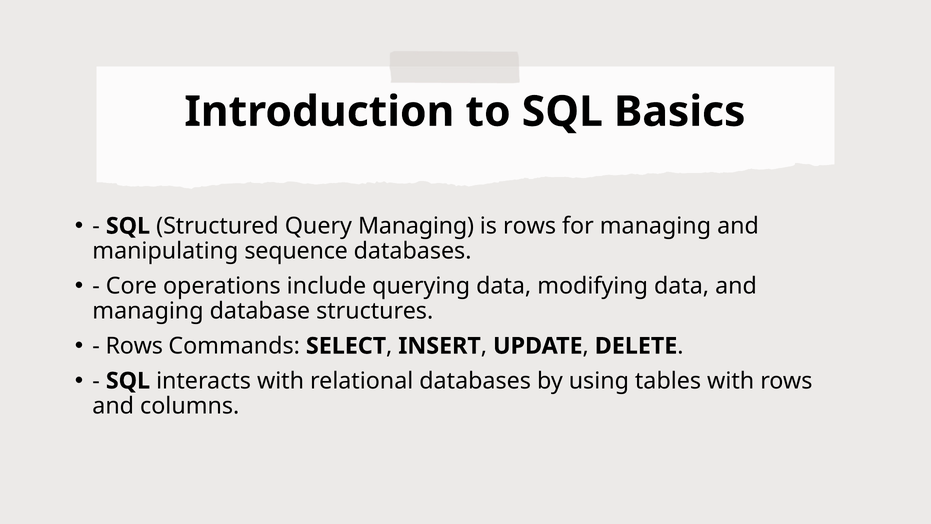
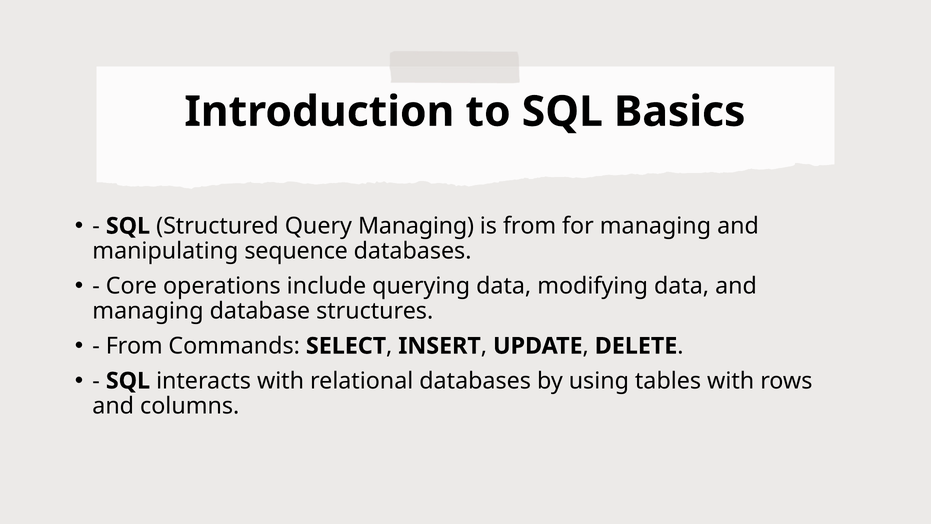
is rows: rows -> from (530, 226)
Rows: Rows -> From (134, 346)
